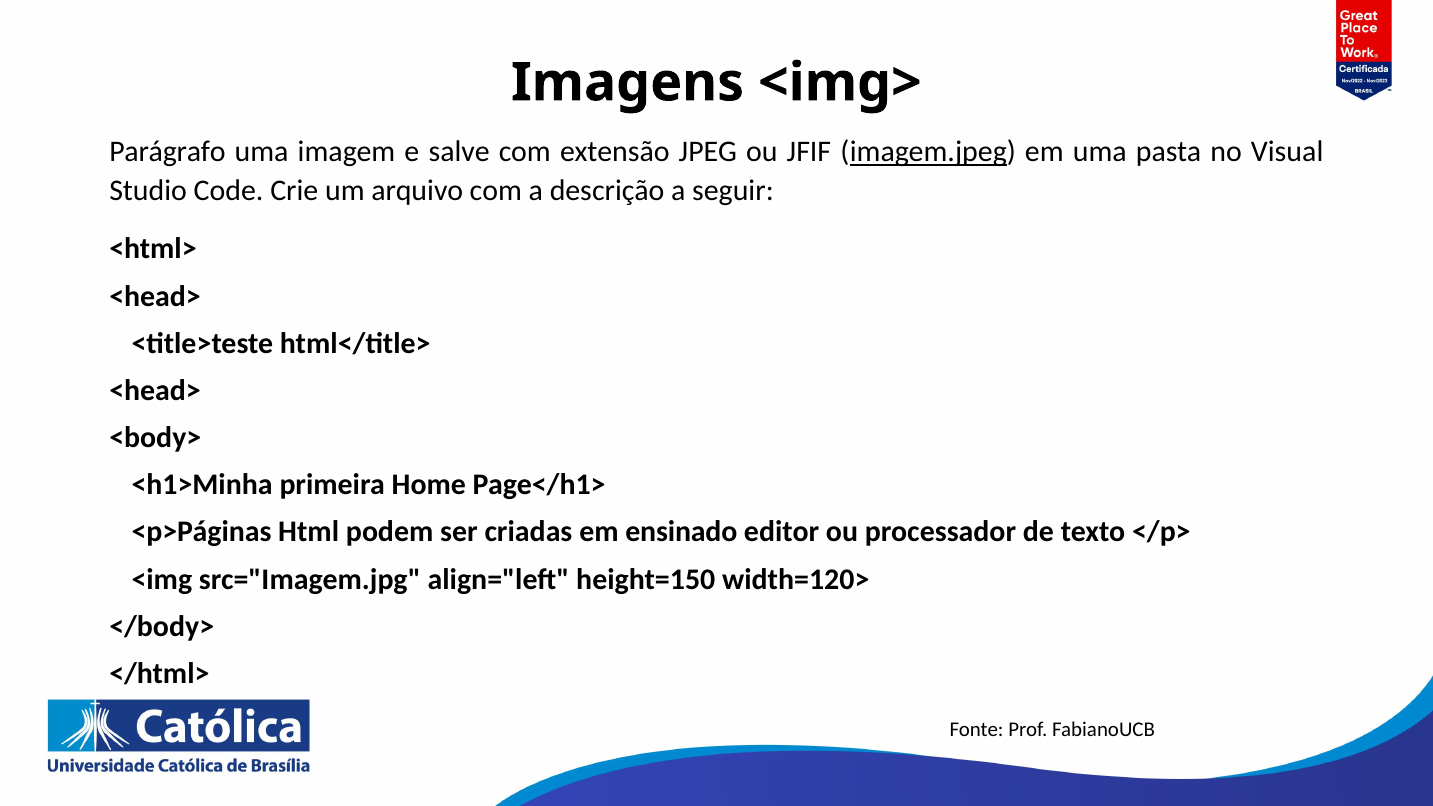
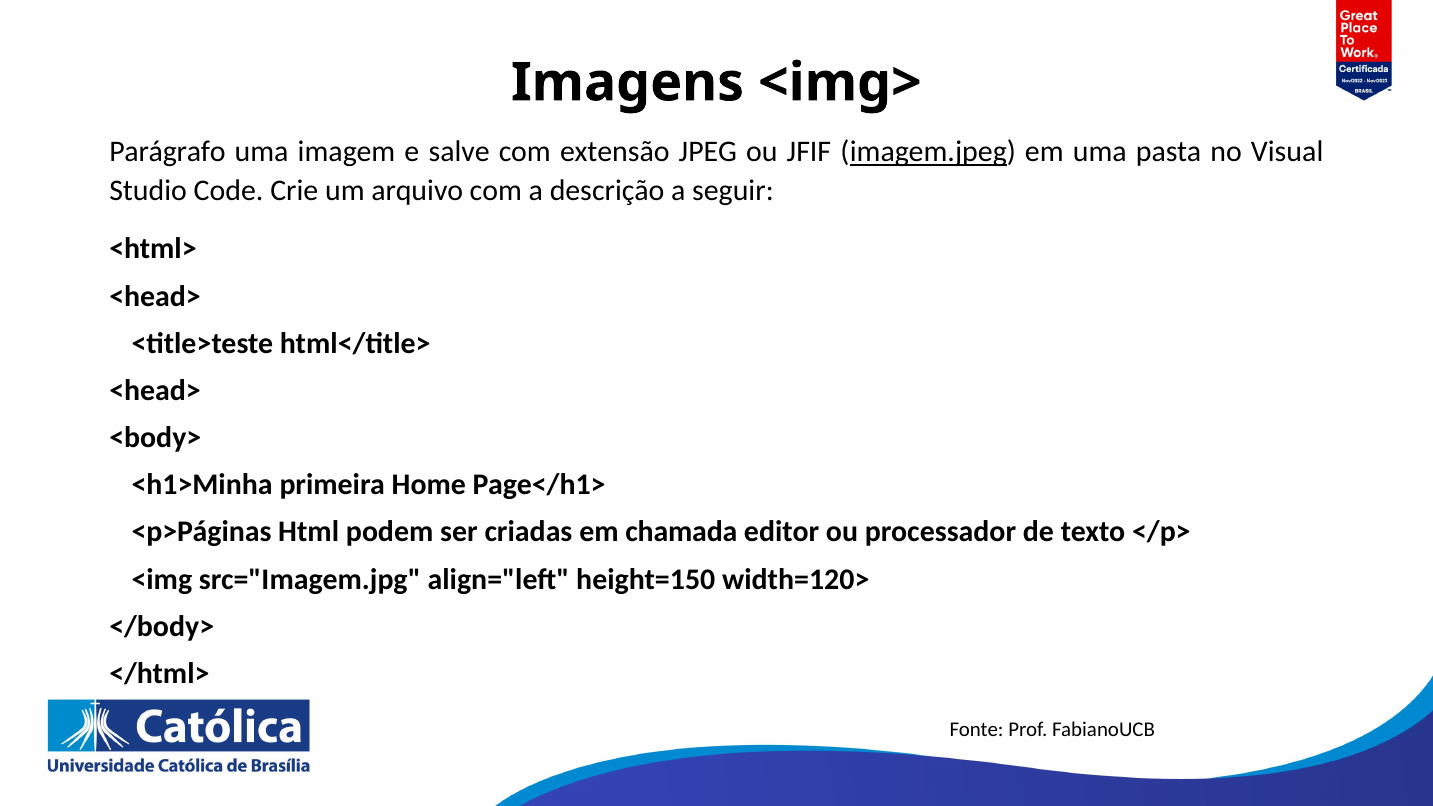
ensinado: ensinado -> chamada (681, 532)
